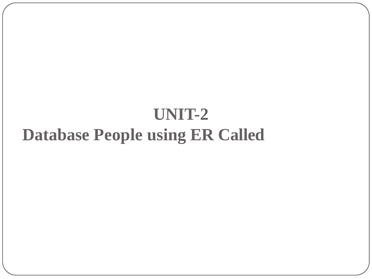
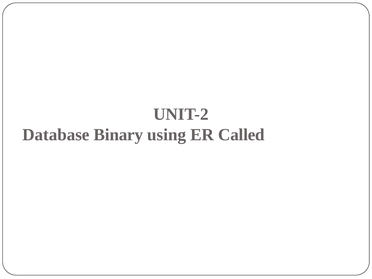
People: People -> Binary (118, 135)
